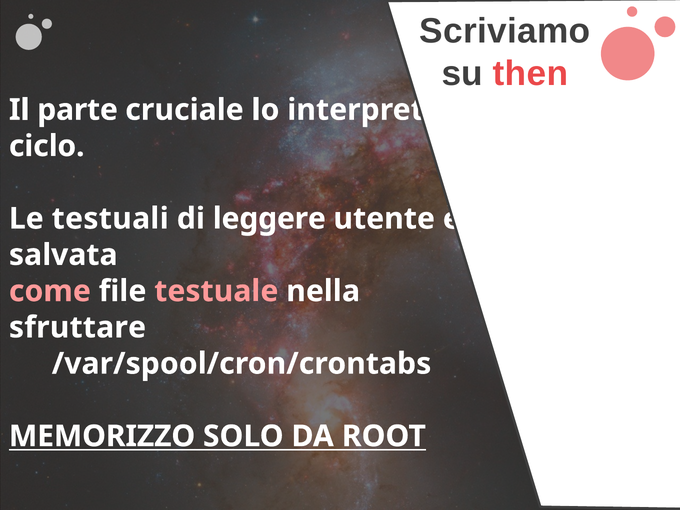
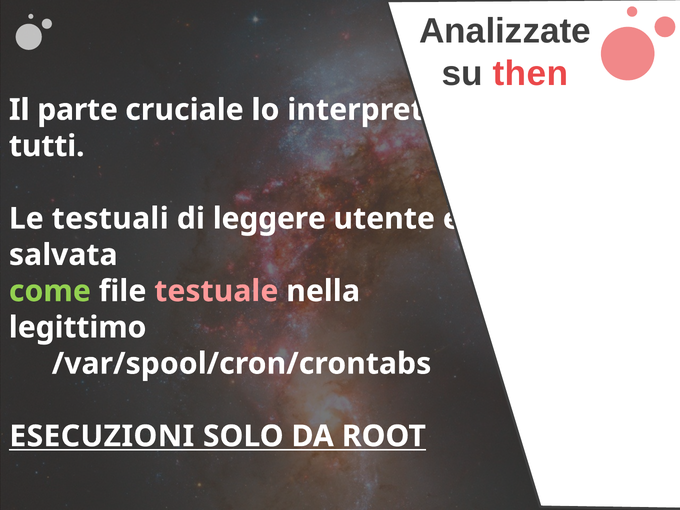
Scriviamo: Scriviamo -> Analizzate (505, 31)
ciclo: ciclo -> tutti (47, 146)
come colour: pink -> light green (50, 291)
sfruttare: sfruttare -> legittimo (78, 327)
MEMORIZZO: MEMORIZZO -> ESECUZIONI (102, 436)
